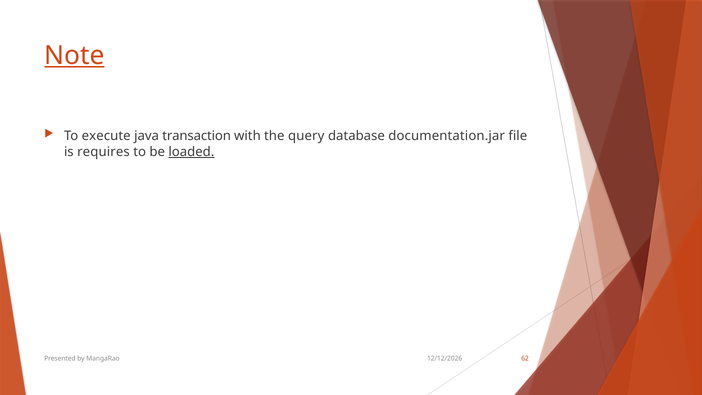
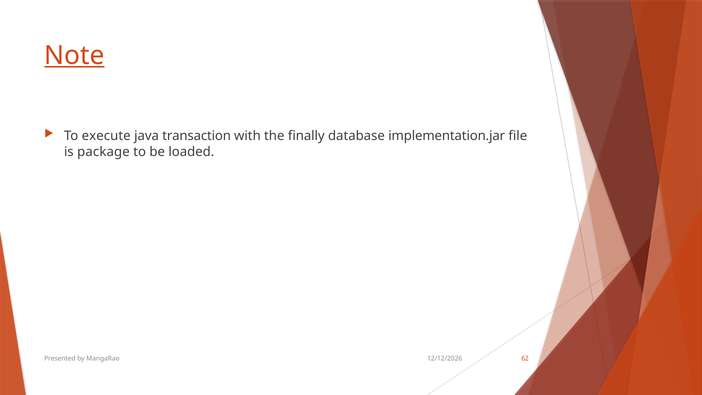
query: query -> finally (306, 136)
documentation.jar: documentation.jar -> implementation.jar (447, 136)
requires: requires -> package (103, 152)
loaded underline: present -> none (191, 152)
